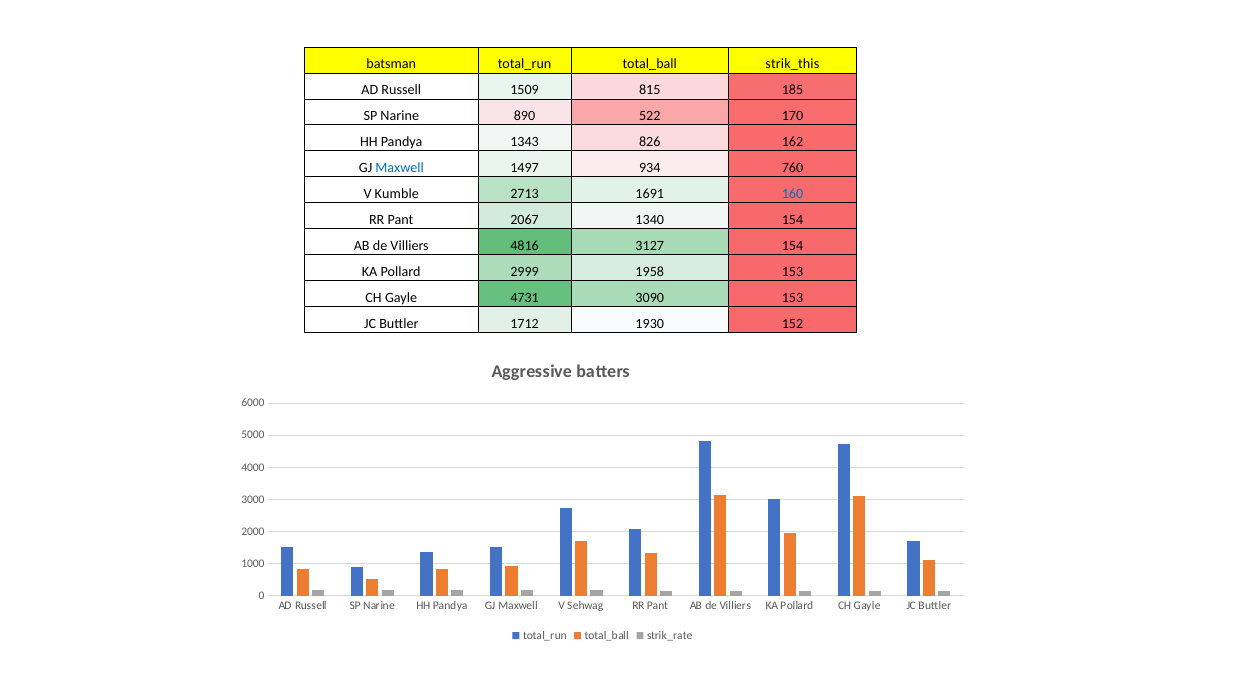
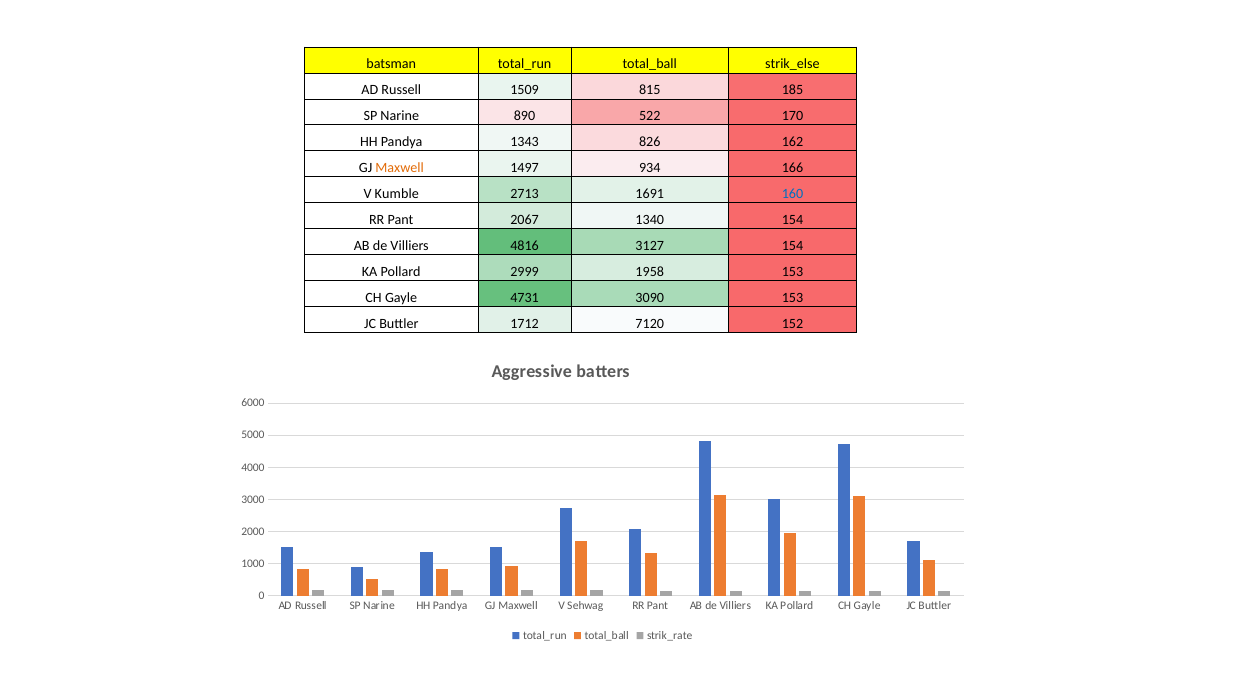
strik_this: strik_this -> strik_else (792, 64)
Maxwell colour: blue -> orange (400, 168)
760: 760 -> 166 (793, 168)
1930: 1930 -> 7120 (650, 324)
